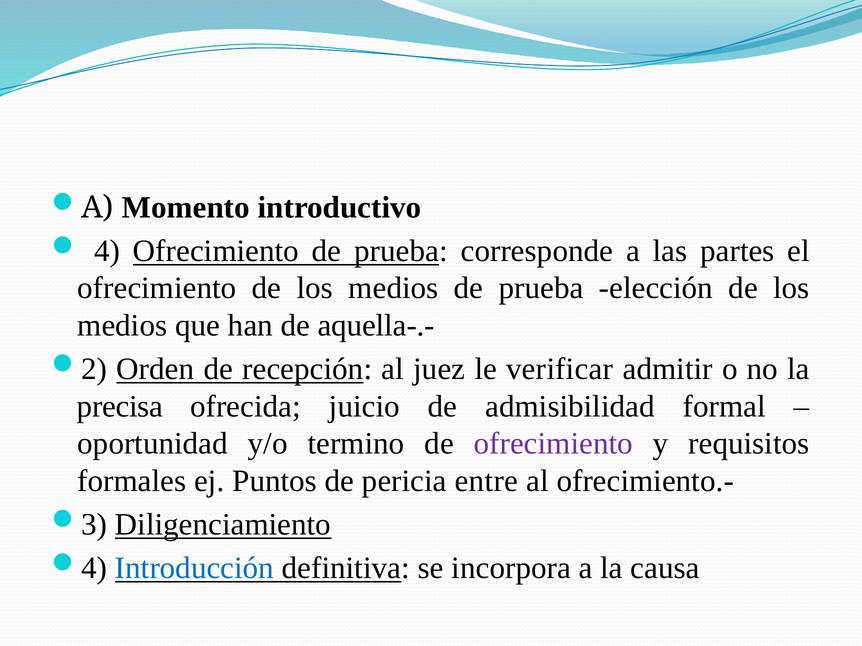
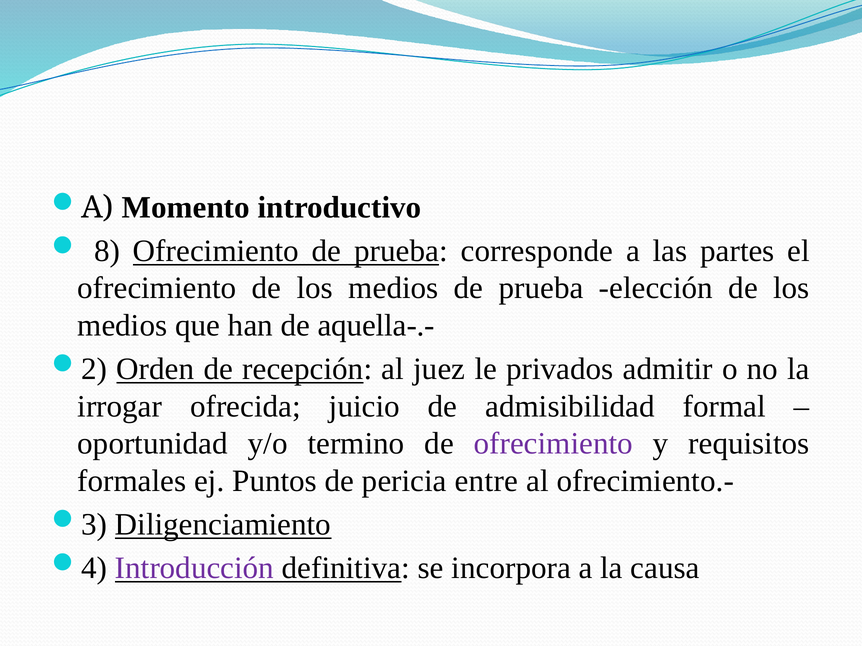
4: 4 -> 8 (107, 251)
verificar: verificar -> privados (560, 369)
precisa: precisa -> irrogar (120, 407)
Introducción colour: blue -> purple (194, 568)
